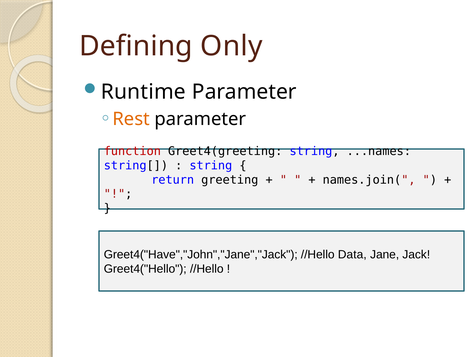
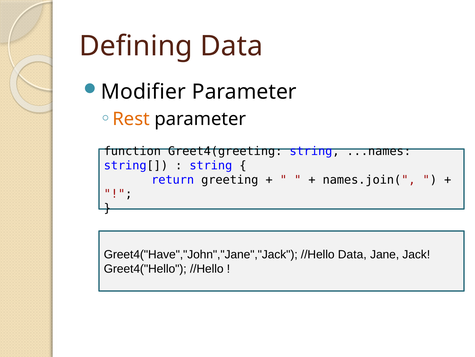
Defining Only: Only -> Data (232, 46)
Runtime: Runtime -> Modifier (143, 92)
function colour: red -> black (132, 151)
